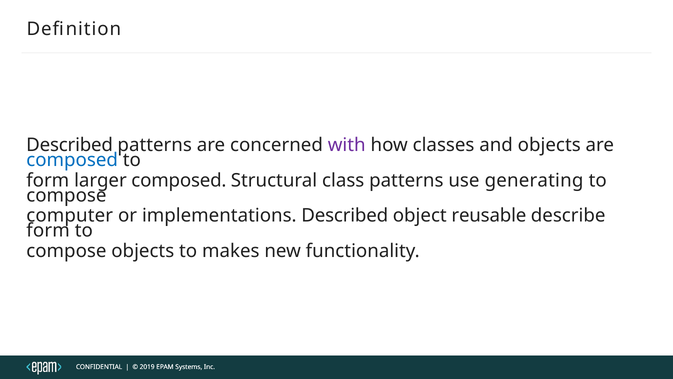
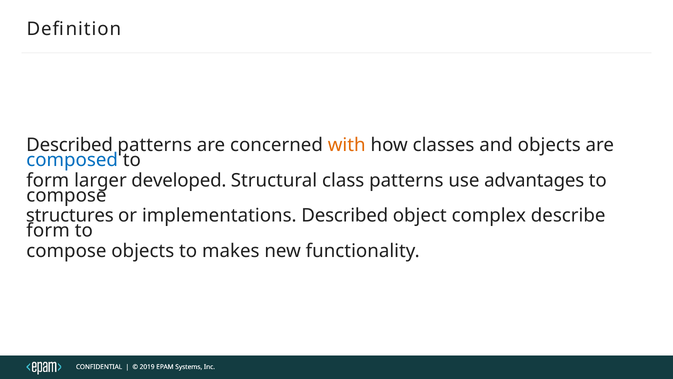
with colour: purple -> orange (347, 145)
larger composed: composed -> developed (179, 180)
generating: generating -> advantages (534, 180)
computer: computer -> structures (70, 215)
reusable: reusable -> complex (489, 215)
